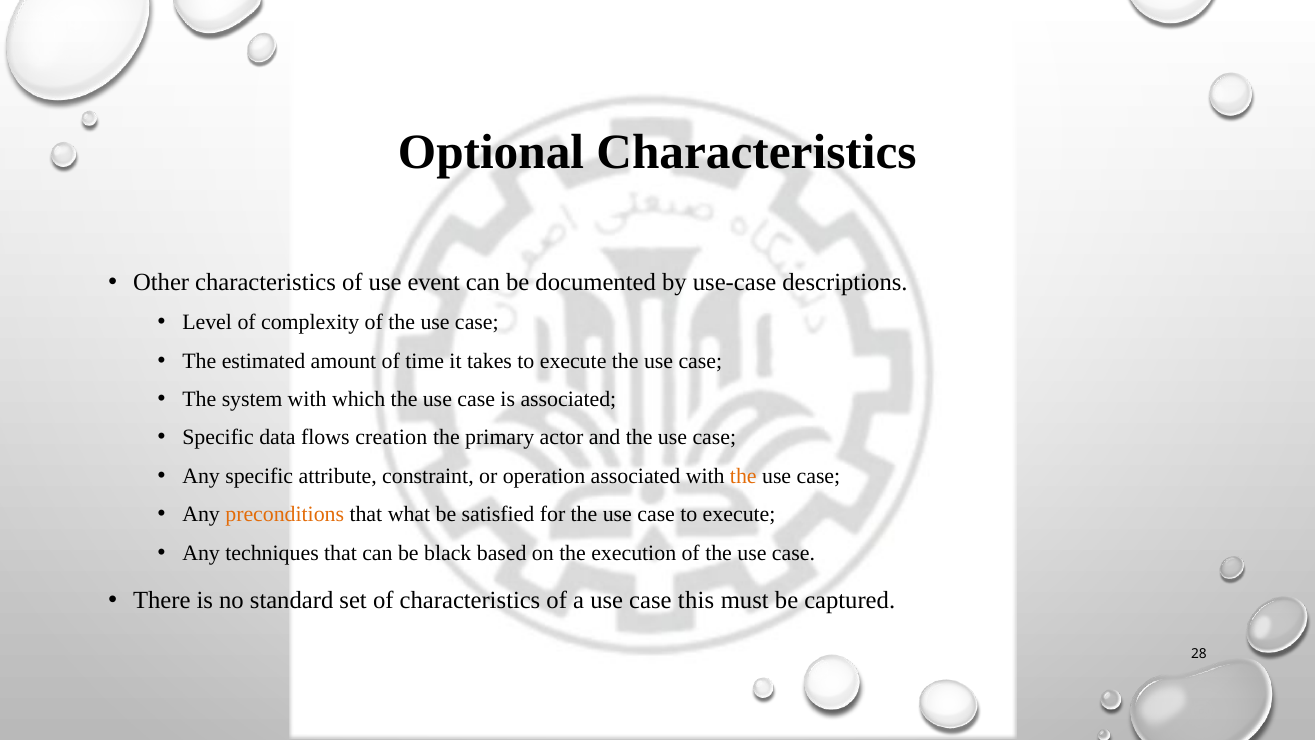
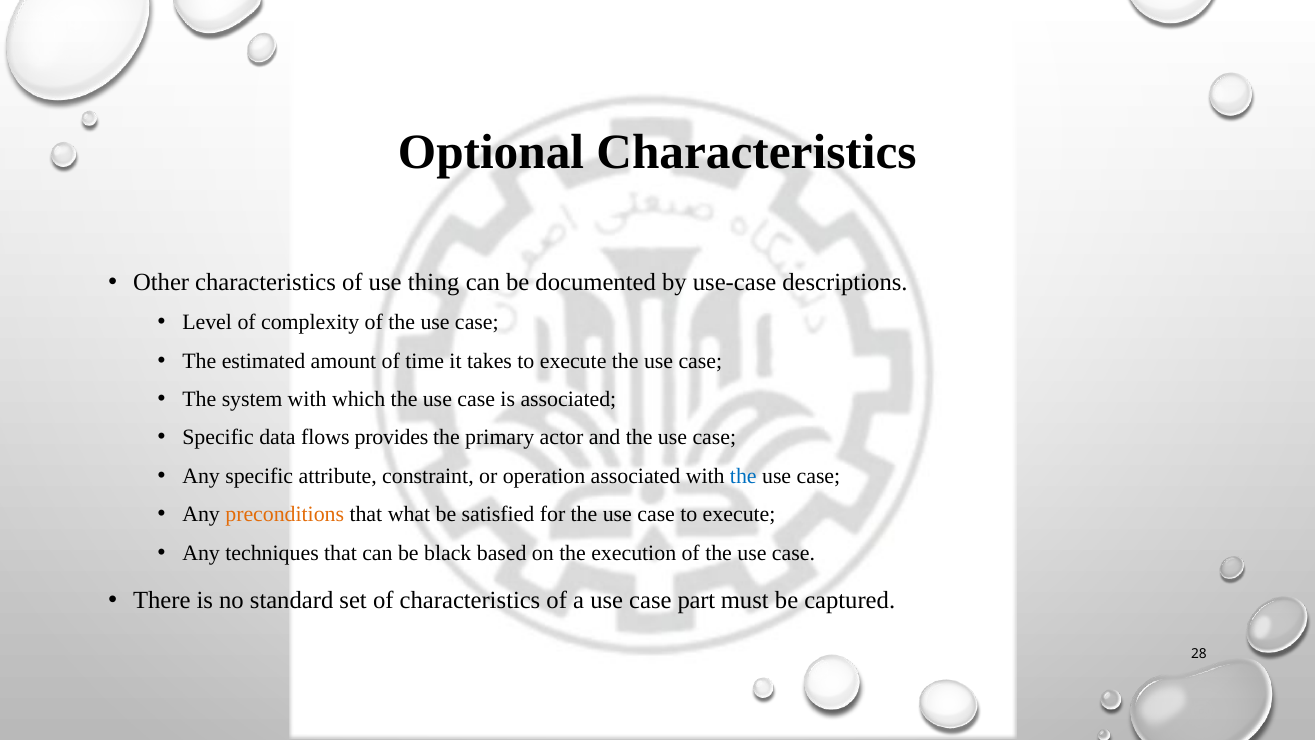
event: event -> thing (434, 283)
creation: creation -> provides (391, 438)
the colour: orange -> blue (743, 476)
this: this -> part (696, 600)
